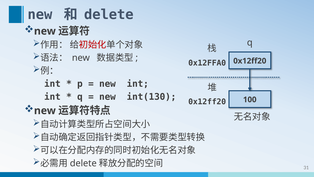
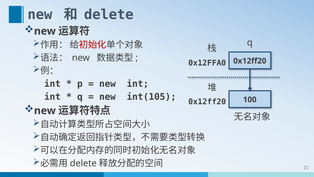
int(130: int(130 -> int(105 (151, 97)
